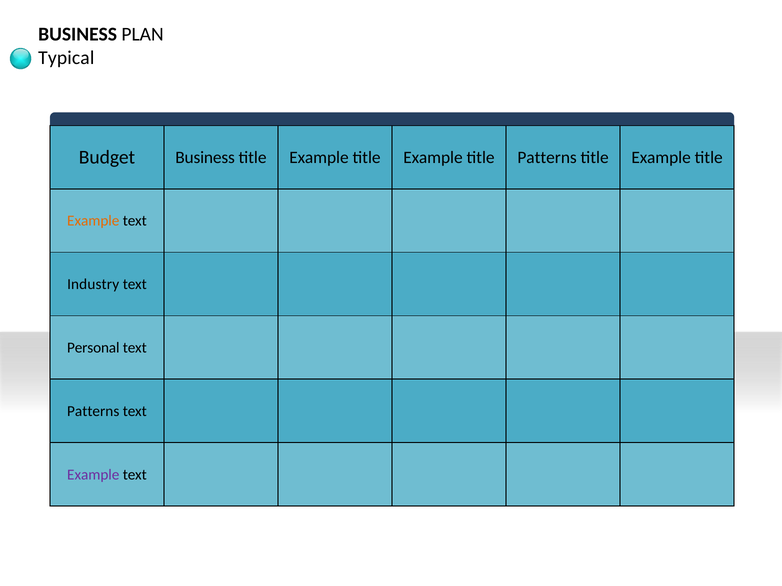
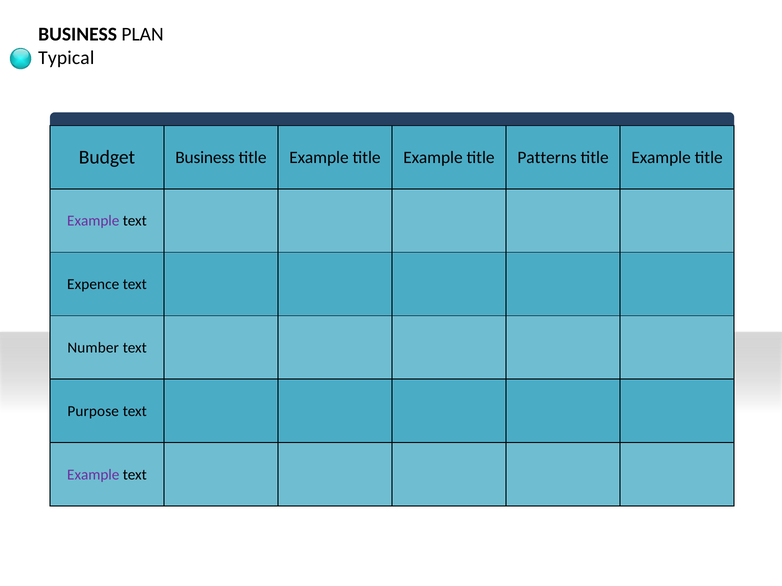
Example colour: orange -> purple (93, 221)
Industry: Industry -> Expence (93, 284)
Personal: Personal -> Number (93, 348)
Patterns: Patterns -> Purpose (93, 411)
